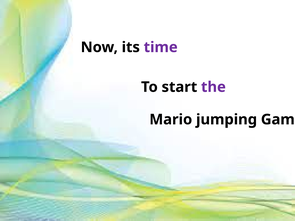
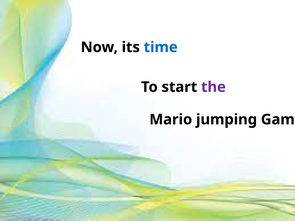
time colour: purple -> blue (161, 47)
